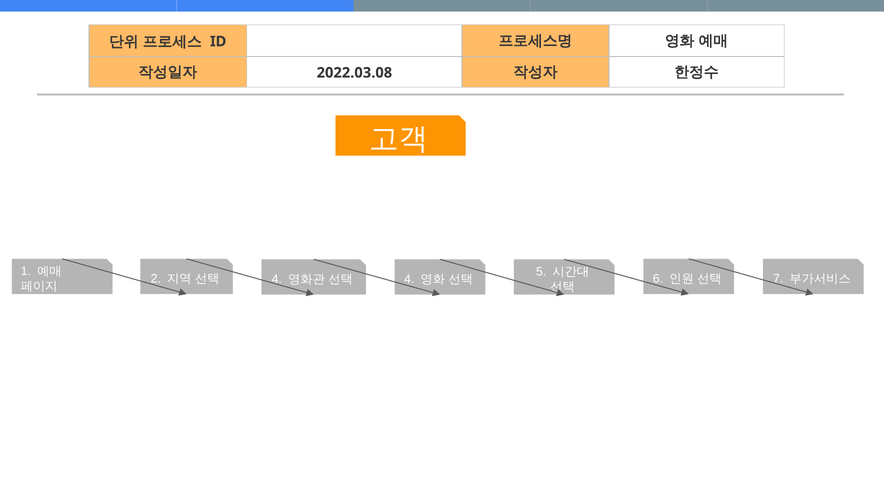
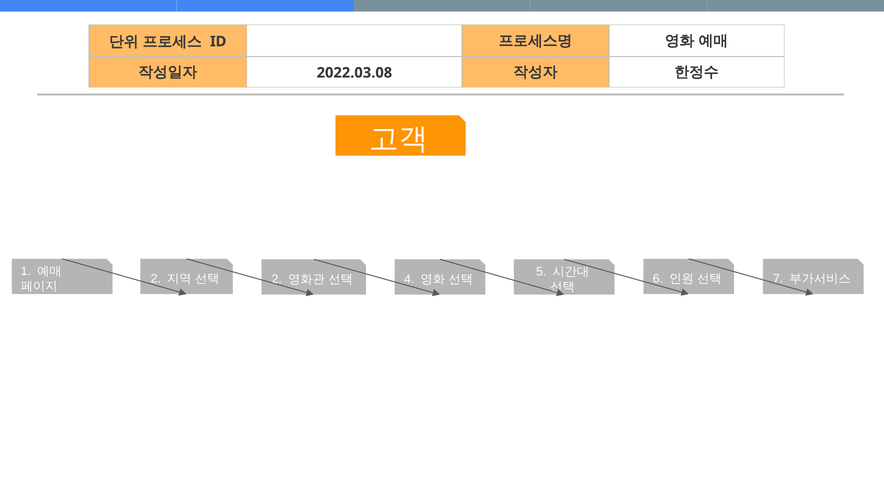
4: 4 -> 2 (277, 279)
